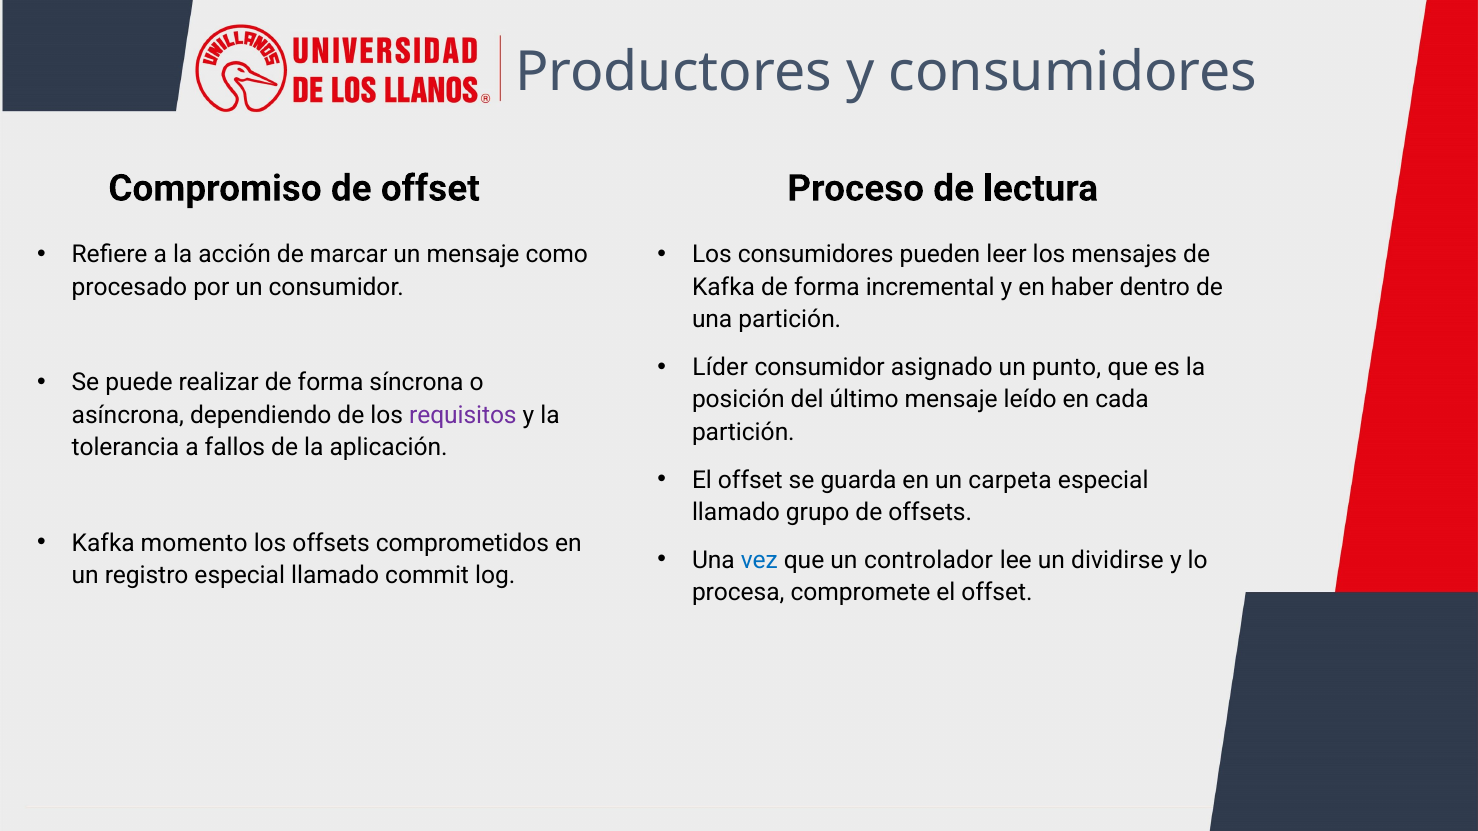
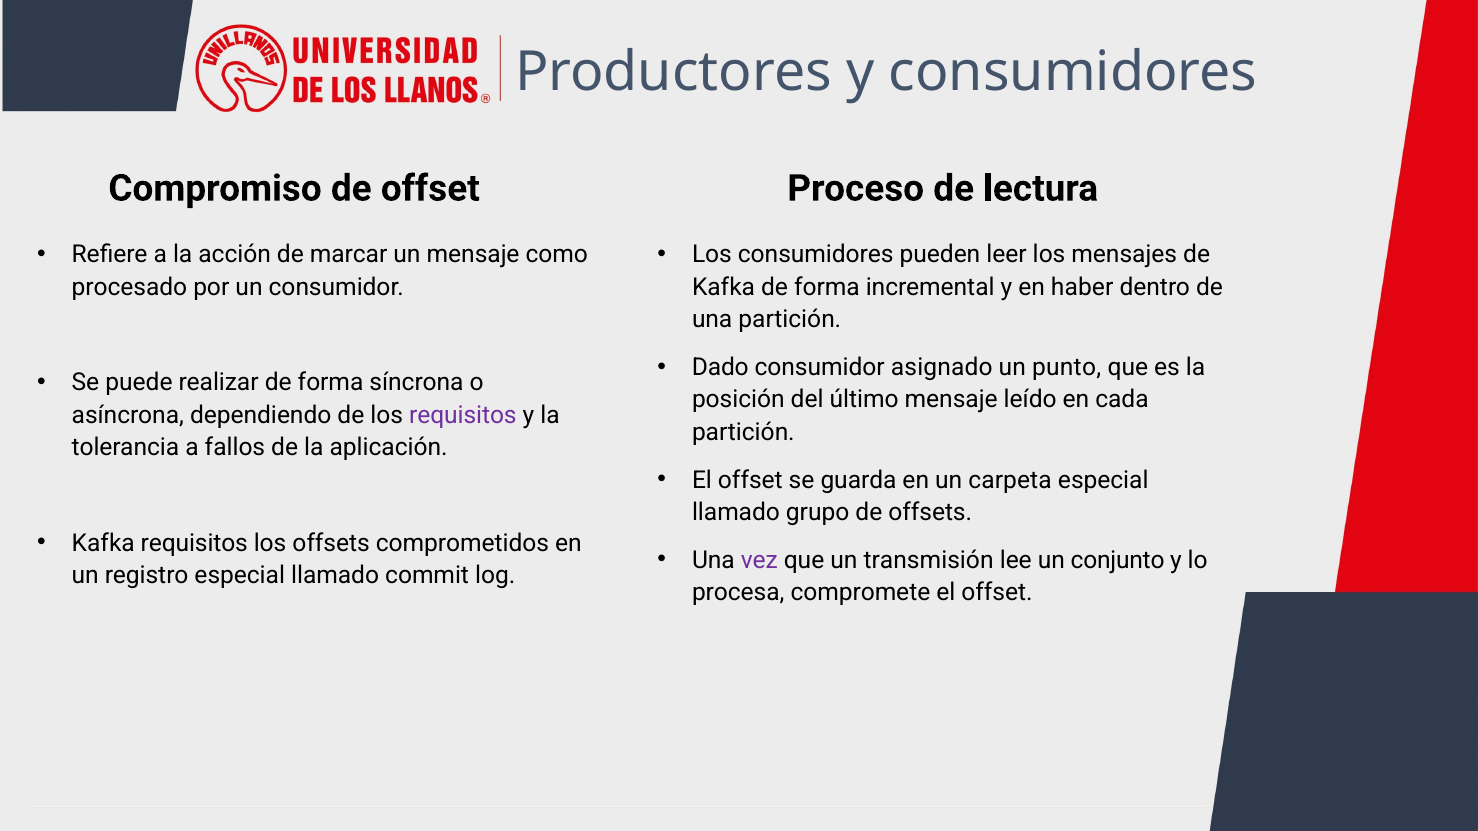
Líder: Líder -> Dado (720, 367)
Kafka momento: momento -> requisitos (194, 543)
vez colour: blue -> purple (759, 560)
controlador: controlador -> transmisión (929, 560)
dividirse: dividirse -> conjunto (1118, 560)
